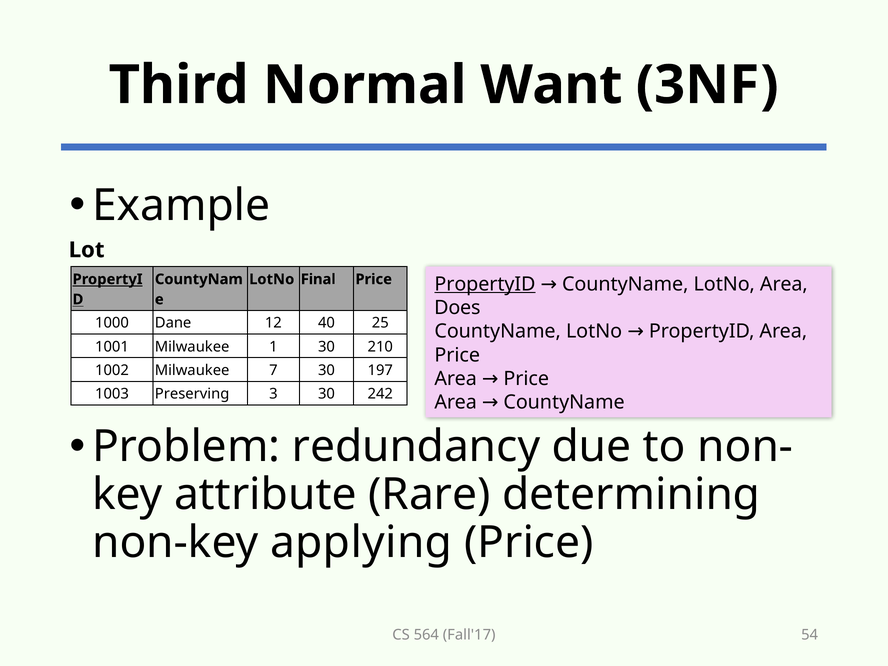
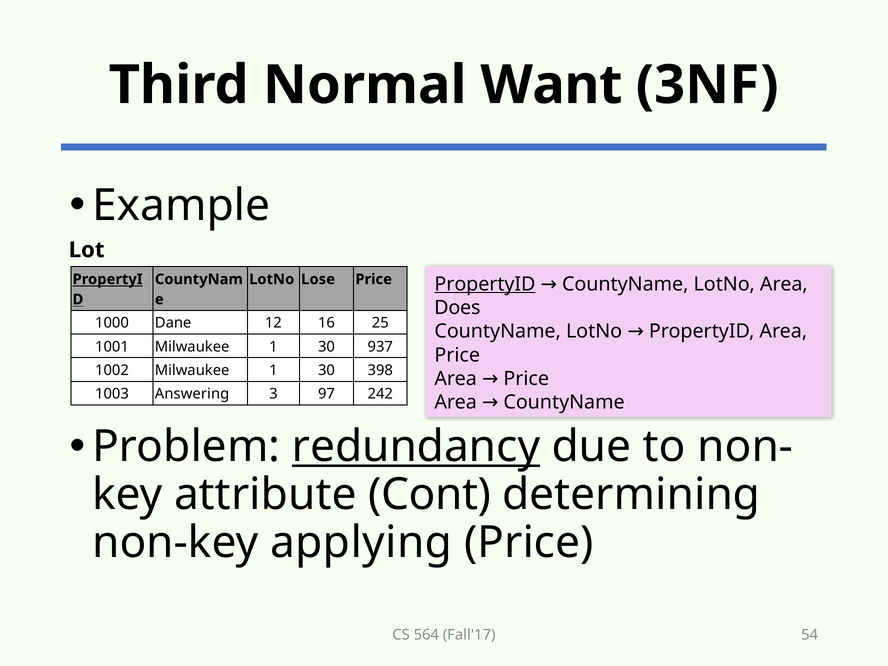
Final: Final -> Lose (318, 279)
40: 40 -> 16 (326, 323)
210: 210 -> 937 (380, 347)
1002 Milwaukee 7: 7 -> 1 (273, 370)
197: 197 -> 398 (380, 370)
Preserving: Preserving -> Answering (192, 394)
3 30: 30 -> 97 (326, 394)
redundancy underline: none -> present (416, 447)
Rare: Rare -> Cont (430, 495)
